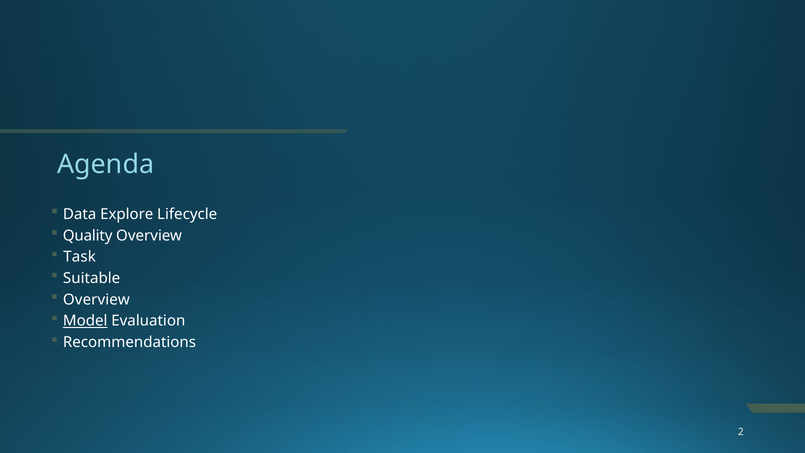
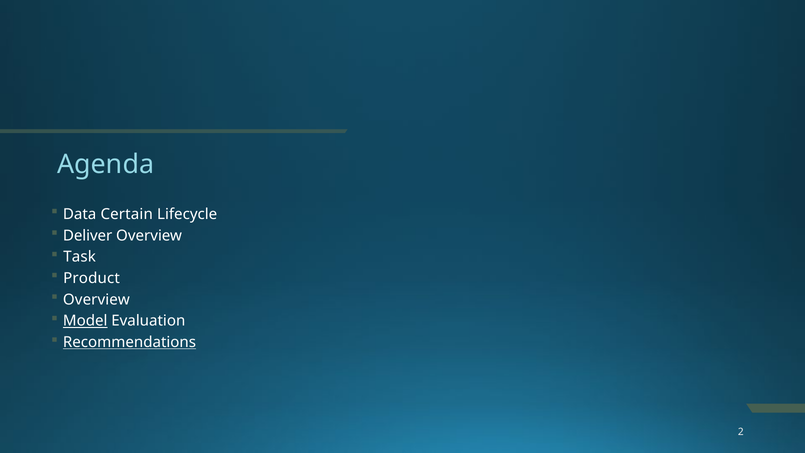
Explore: Explore -> Certain (127, 214)
Quality: Quality -> Deliver (88, 235)
Suitable: Suitable -> Product (92, 278)
Recommendations underline: none -> present (129, 342)
